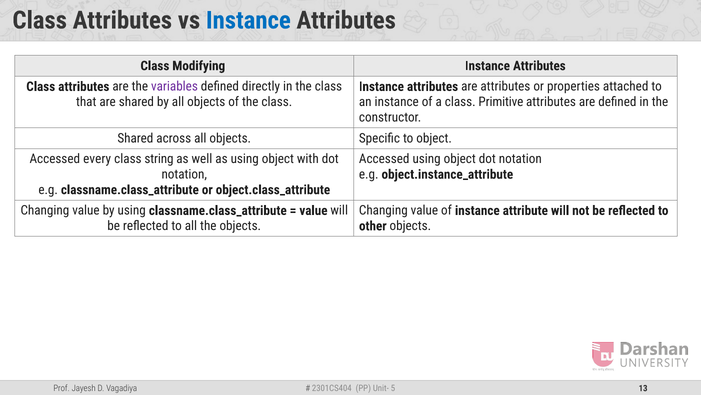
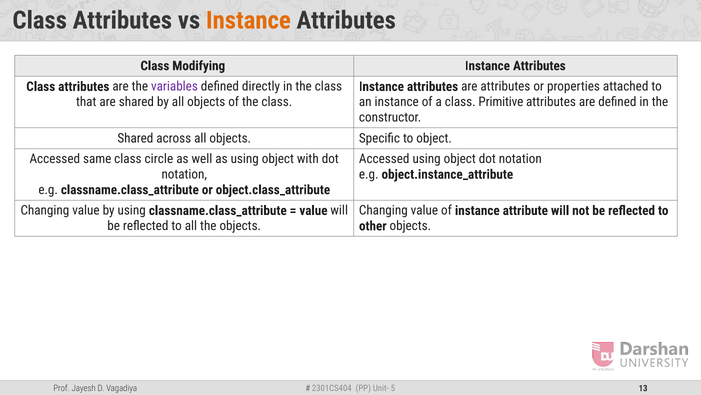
Instance colour: blue -> orange (248, 20)
every: every -> same (97, 159)
string: string -> circle (159, 159)
